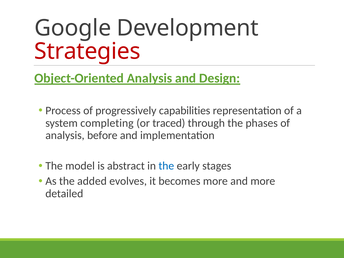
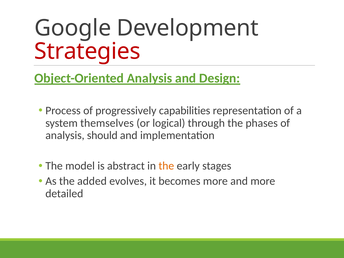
completing: completing -> themselves (107, 123)
traced: traced -> logical (169, 123)
before: before -> should (102, 135)
the colour: blue -> orange (166, 166)
